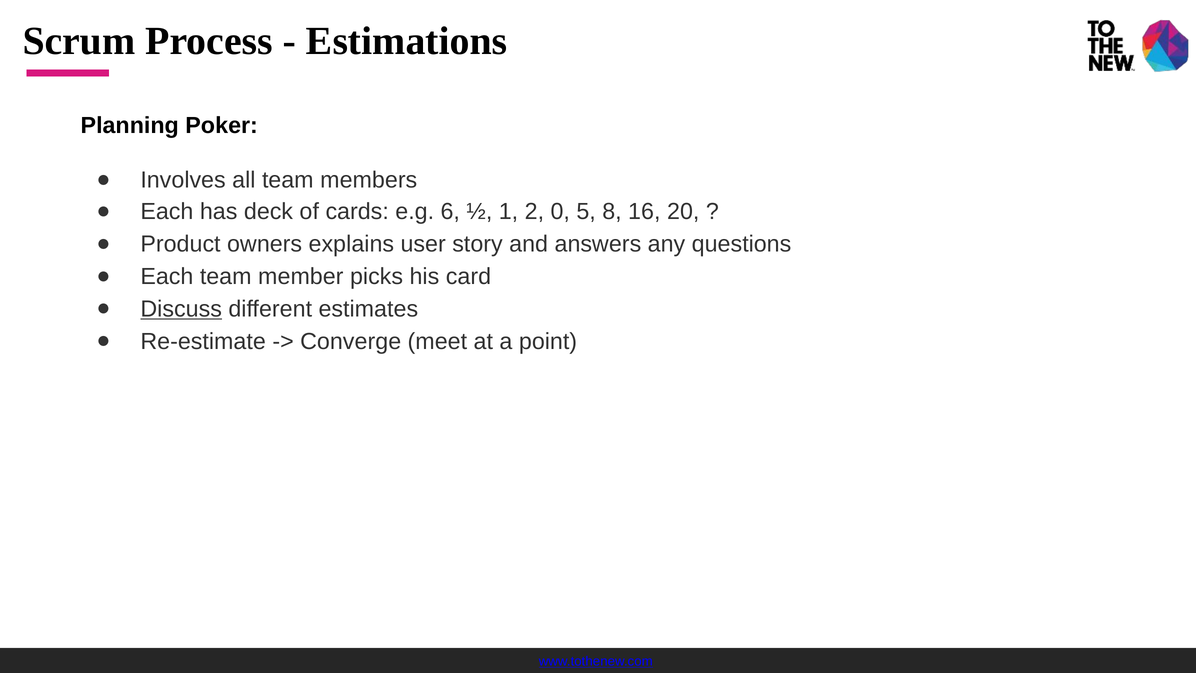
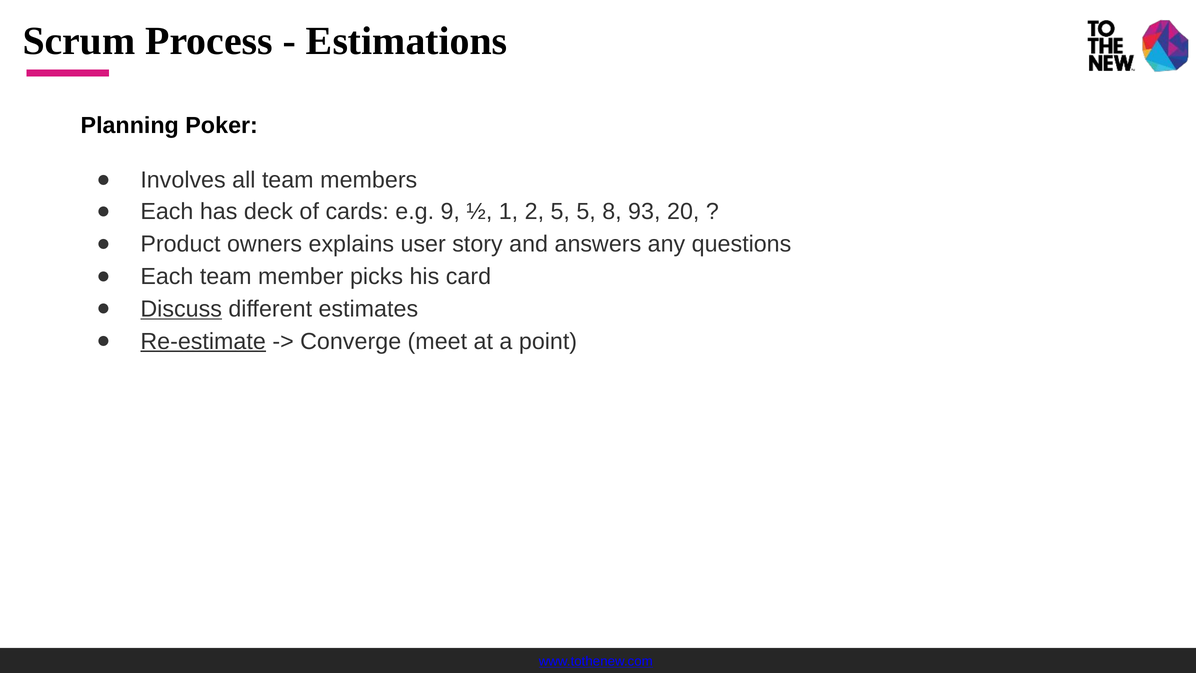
6: 6 -> 9 (450, 212)
2 0: 0 -> 5 (560, 212)
16: 16 -> 93 (644, 212)
Re-estimate underline: none -> present (203, 341)
